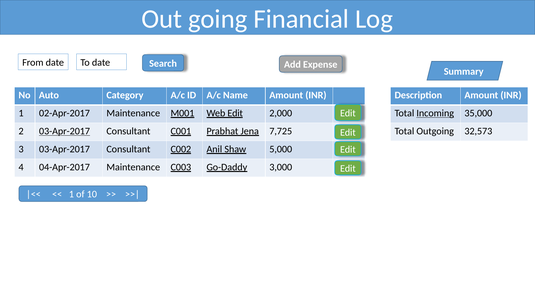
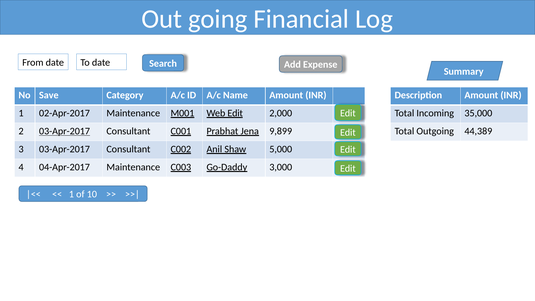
Auto: Auto -> Save (49, 95)
Incoming underline: present -> none (435, 113)
7,725: 7,725 -> 9,899 (281, 131)
32,573: 32,573 -> 44,389 (478, 131)
